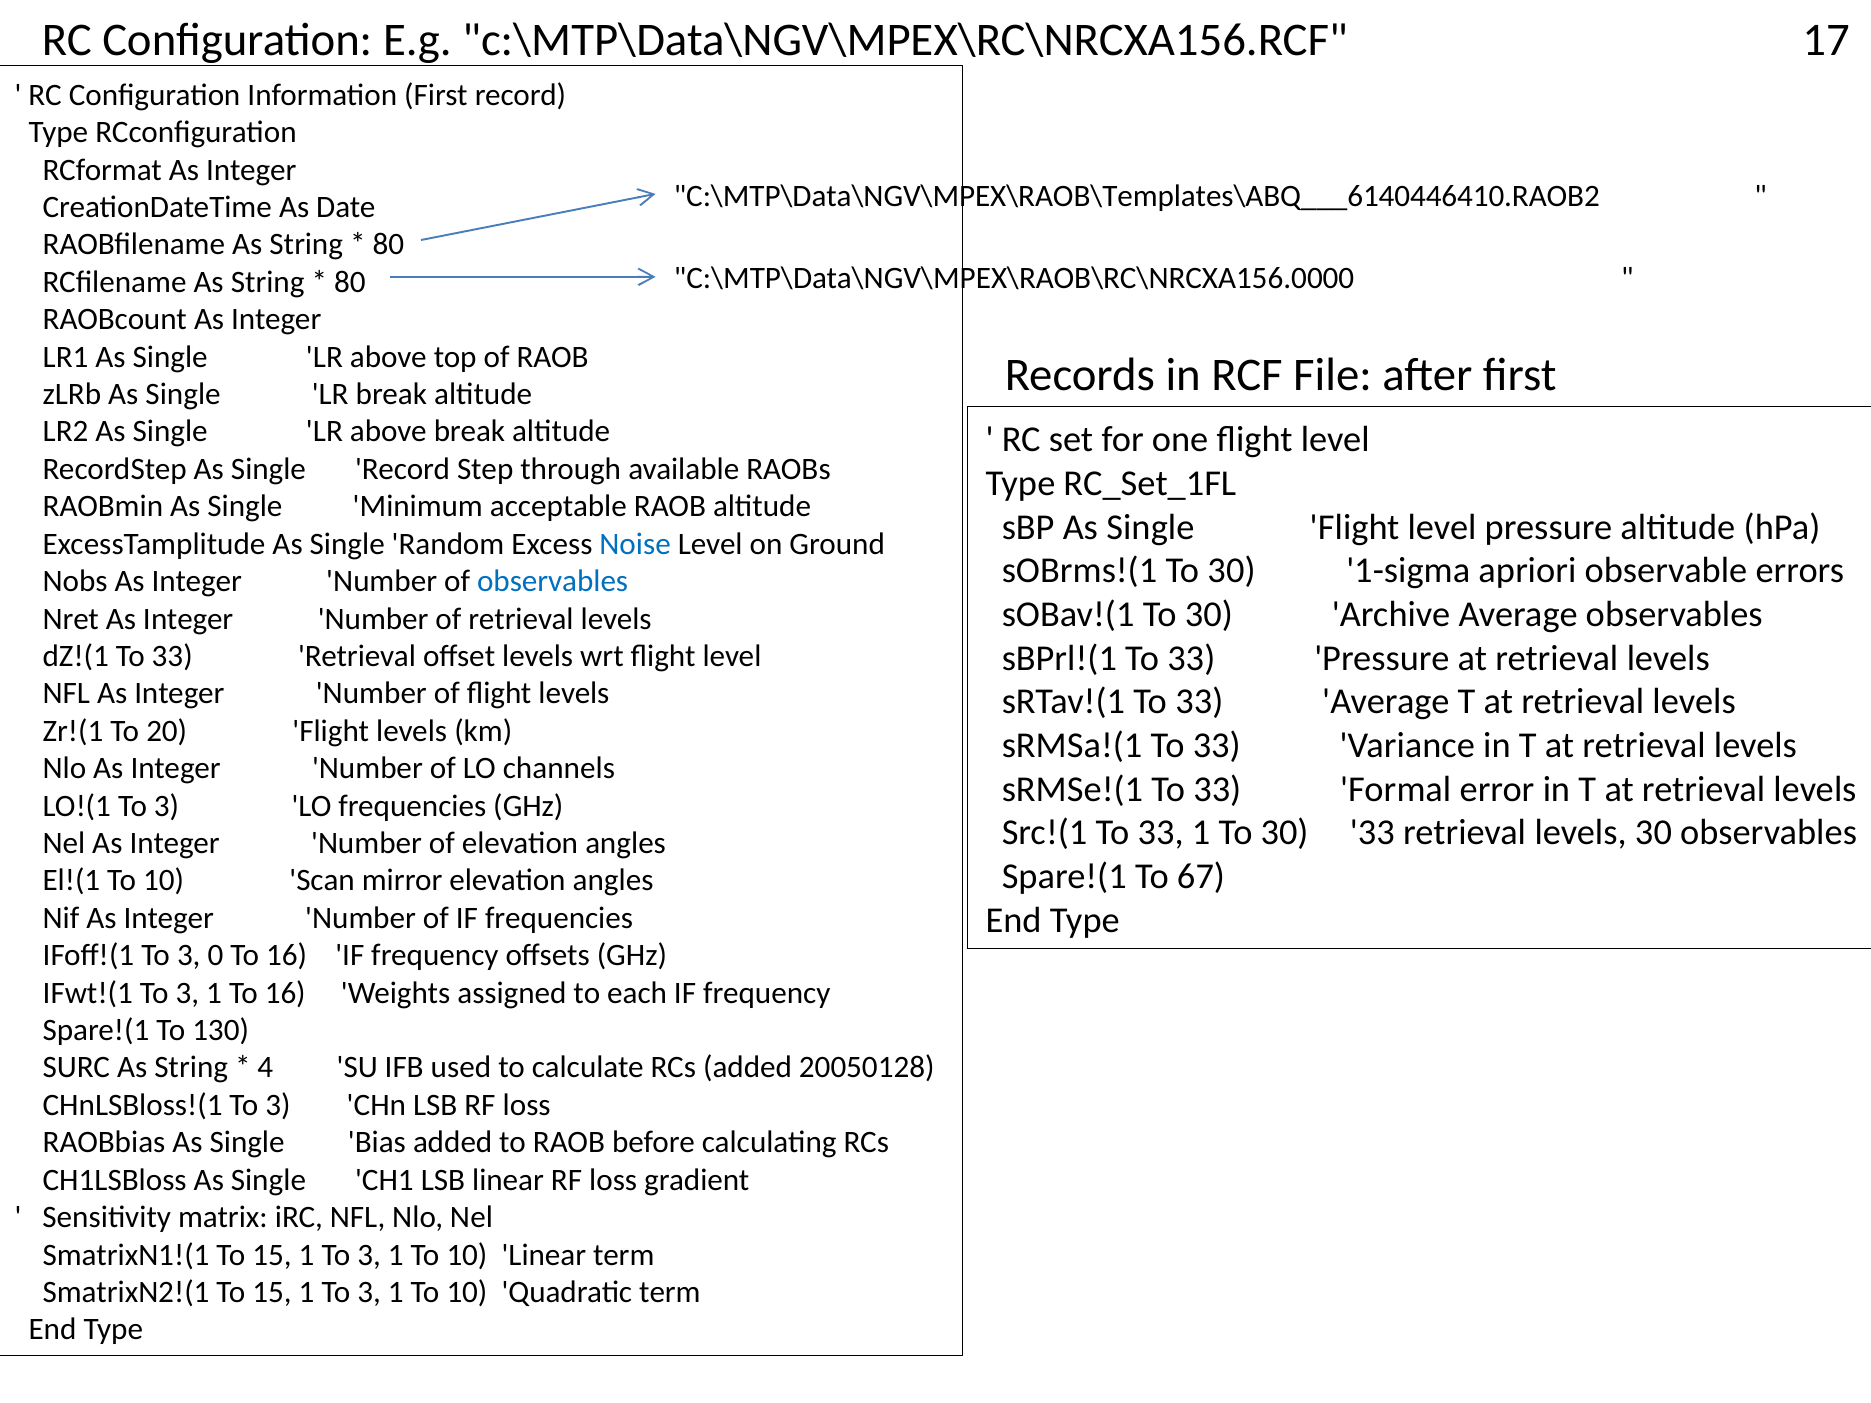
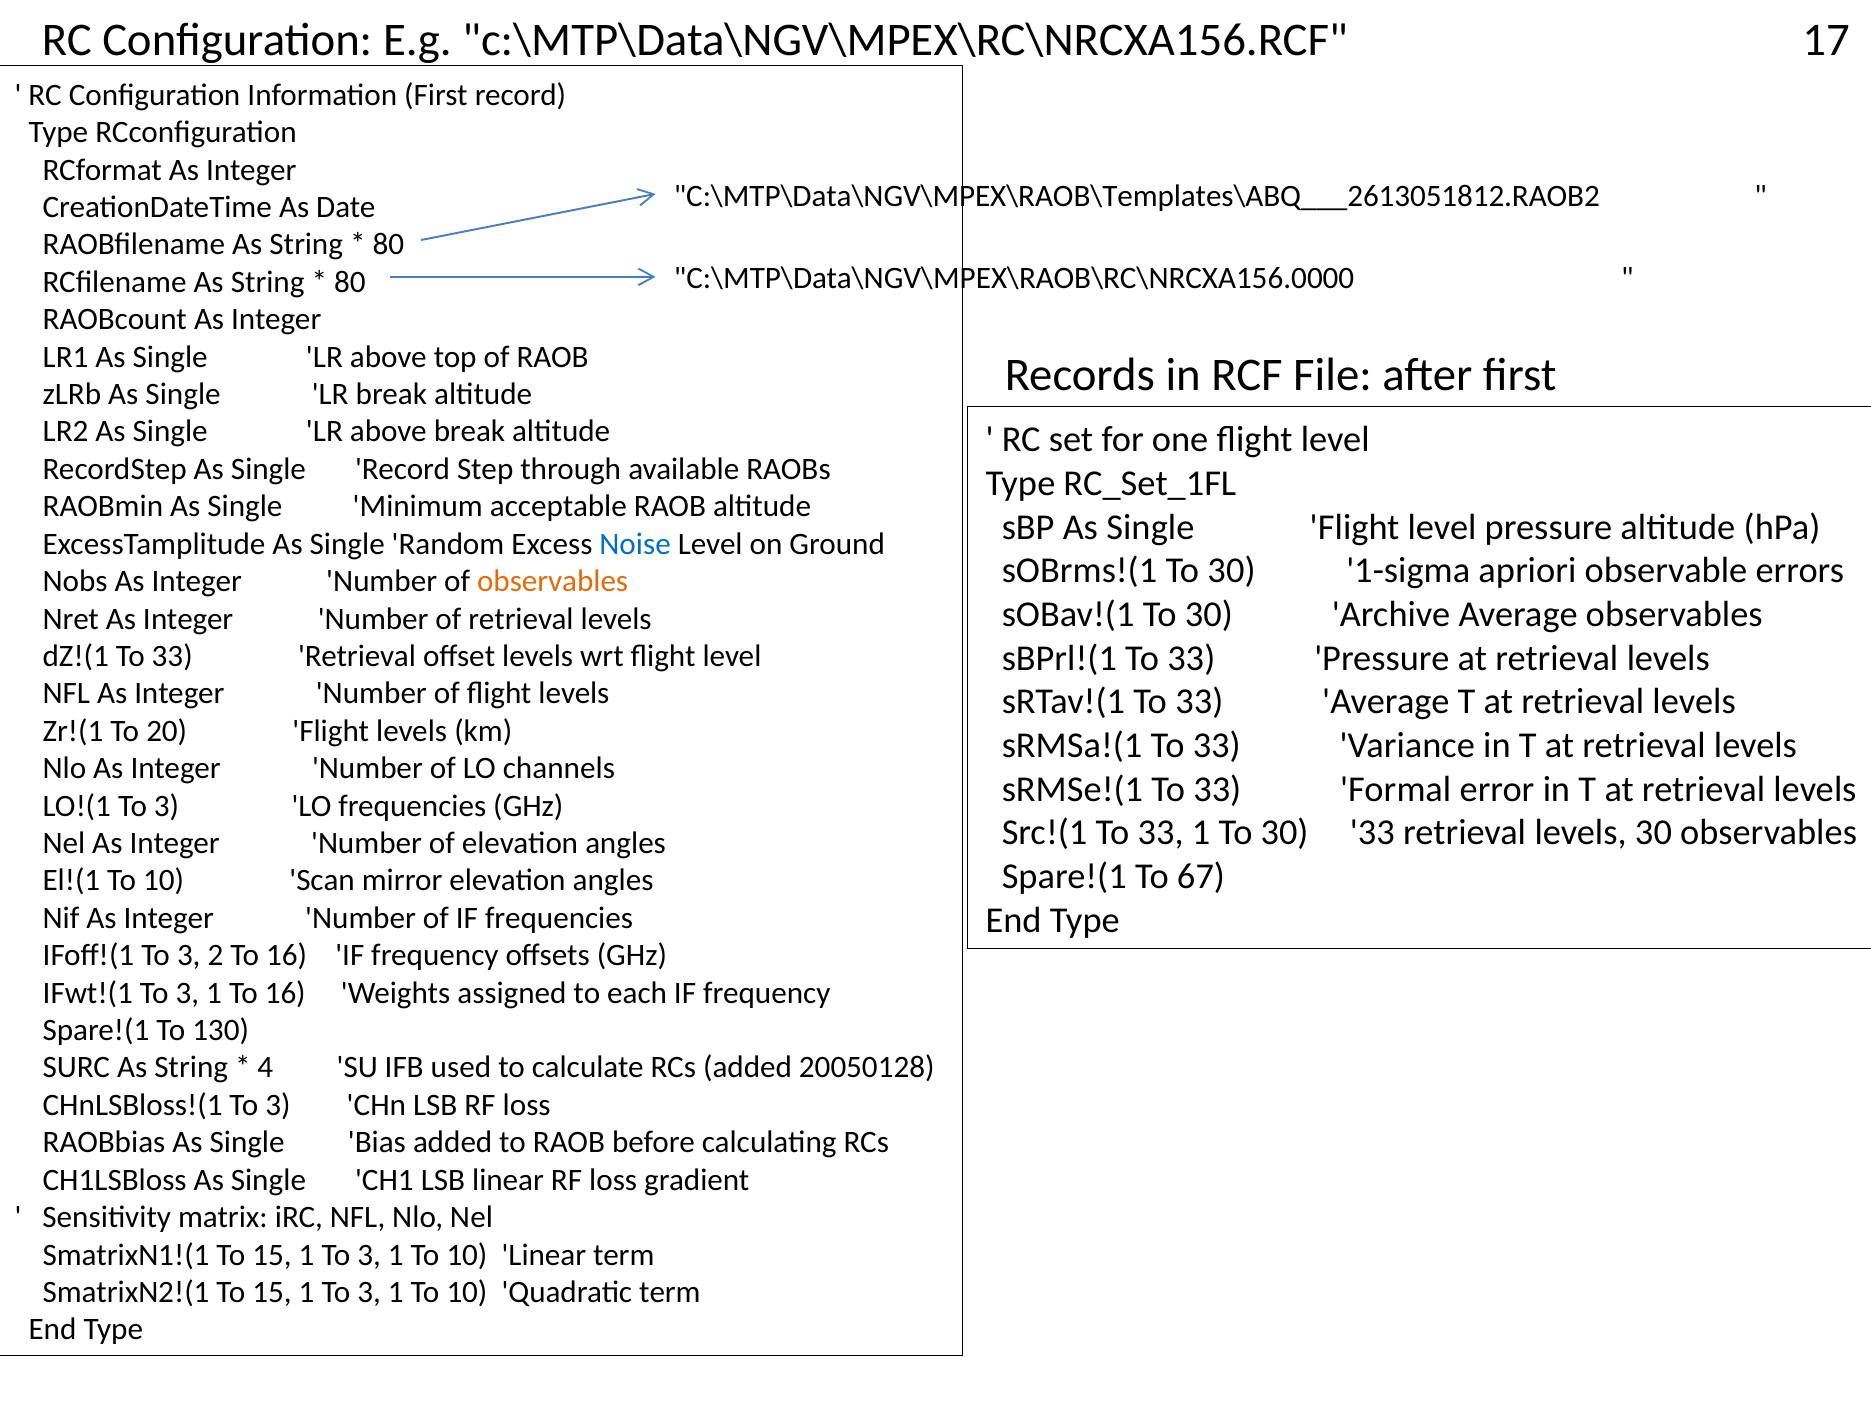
C:\MTP\Data\NGV\MPEX\RAOB\Templates\ABQ___6140446410.RAOB2: C:\MTP\Data\NGV\MPEX\RAOB\Templates\ABQ___6140446410.RAOB2 -> C:\MTP\Data\NGV\MPEX\RAOB\Templates\ABQ___2613051812.RAOB2 (1137, 196)
observables colour: blue -> orange (553, 581)
0: 0 -> 2 (215, 956)
